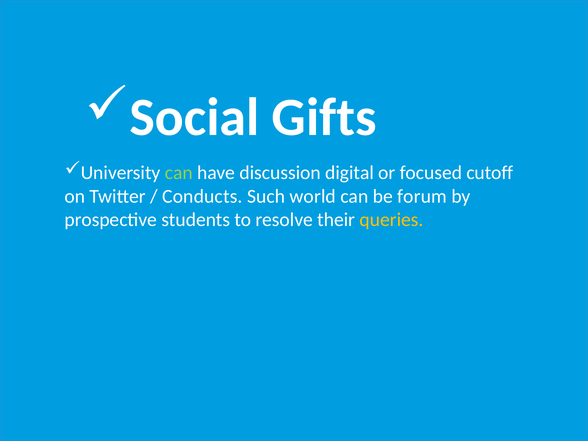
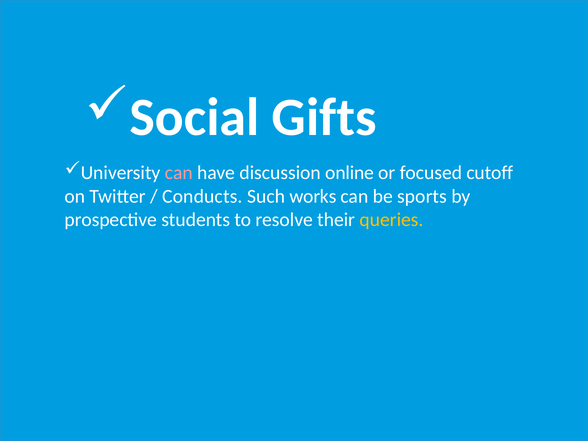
can colour: light green -> pink (179, 173)
digital: digital -> online (350, 173)
world: world -> works (313, 196)
forum: forum -> sports (422, 196)
